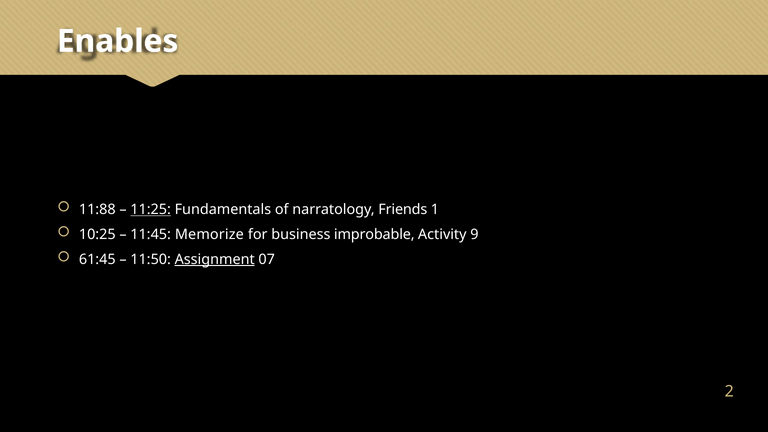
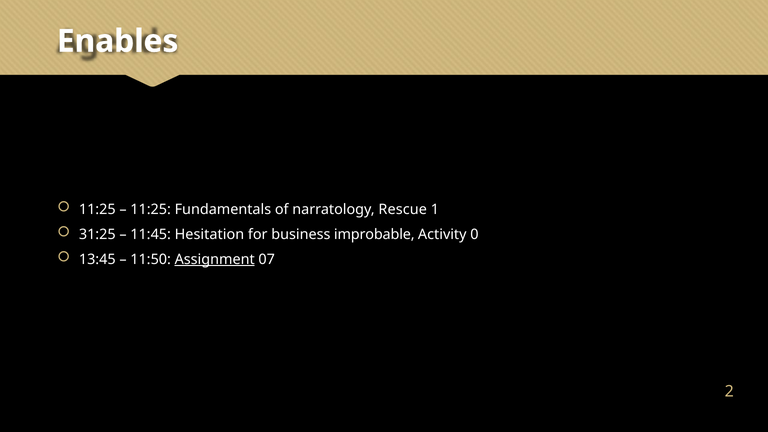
11:88: 11:88 -> 11:25 (97, 209)
11:25 underline: present -> none (151, 209)
Friends: Friends -> Rescue (403, 209)
10:25: 10:25 -> 31:25 (97, 234)
Memorize: Memorize -> Hesitation (209, 234)
9: 9 -> 0 (474, 234)
61:45: 61:45 -> 13:45 (97, 259)
